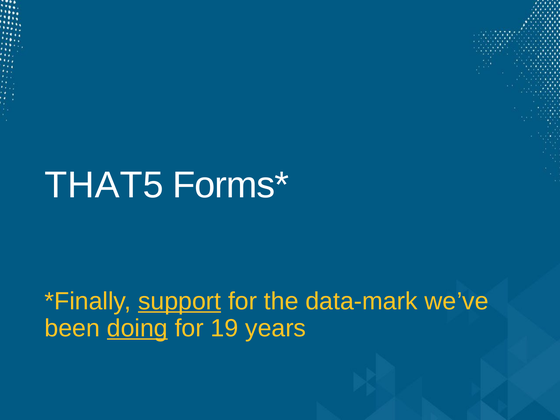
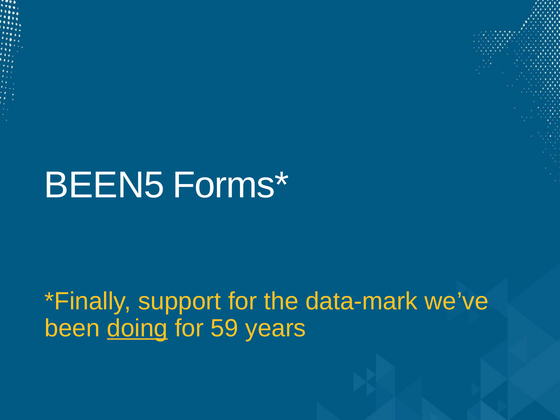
THAT5: THAT5 -> BEEN5 (104, 185)
support underline: present -> none (180, 301)
19: 19 -> 59 (224, 328)
